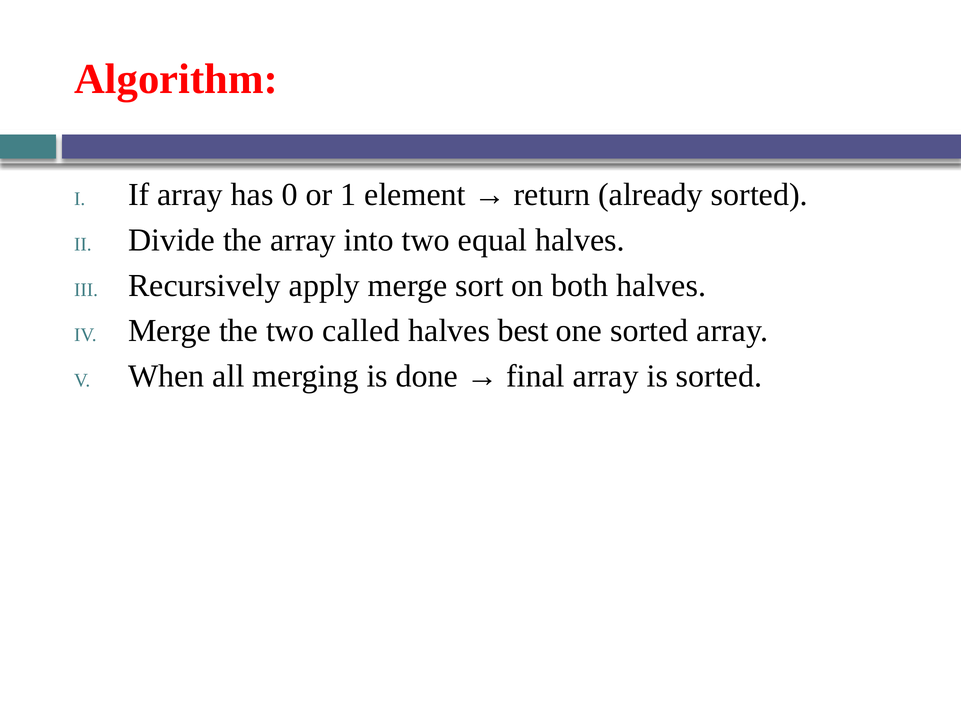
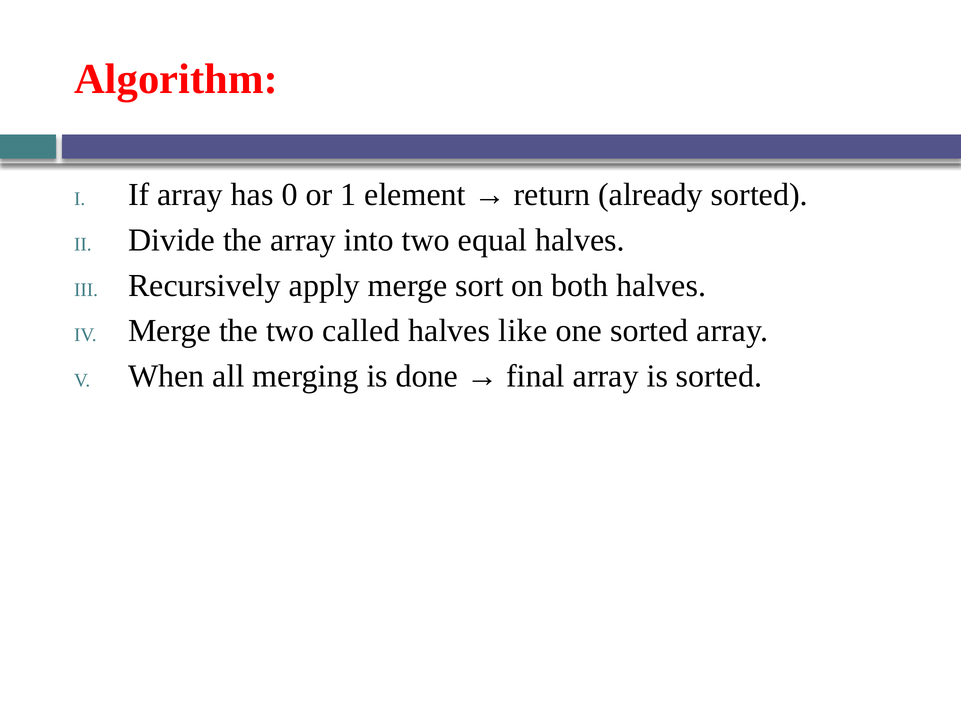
best: best -> like (523, 331)
